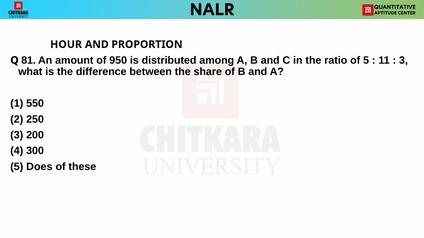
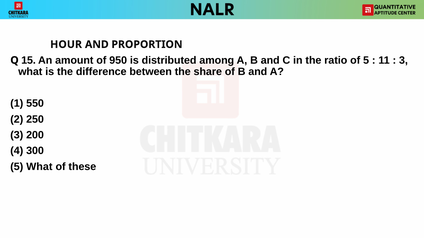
81: 81 -> 15 (29, 60)
5 Does: Does -> What (39, 167)
